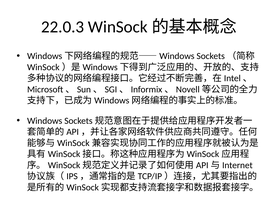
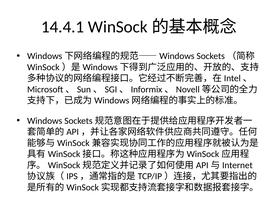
22.0.3: 22.0.3 -> 14.4.1 (63, 27)
